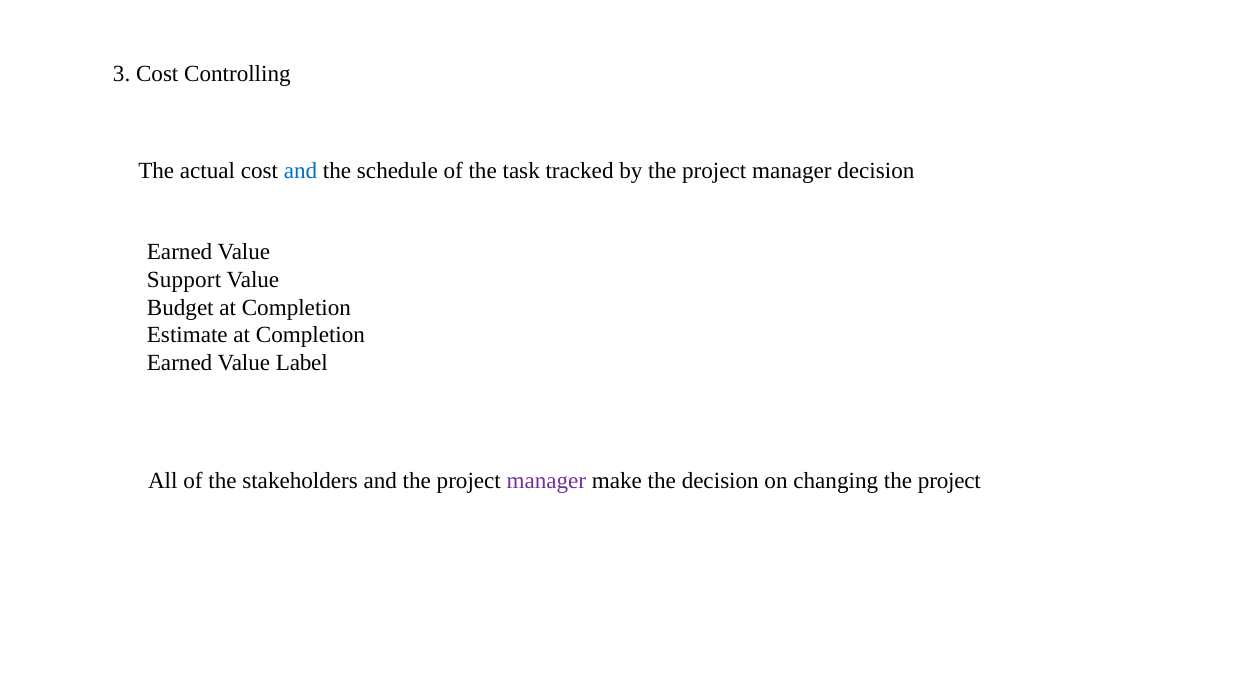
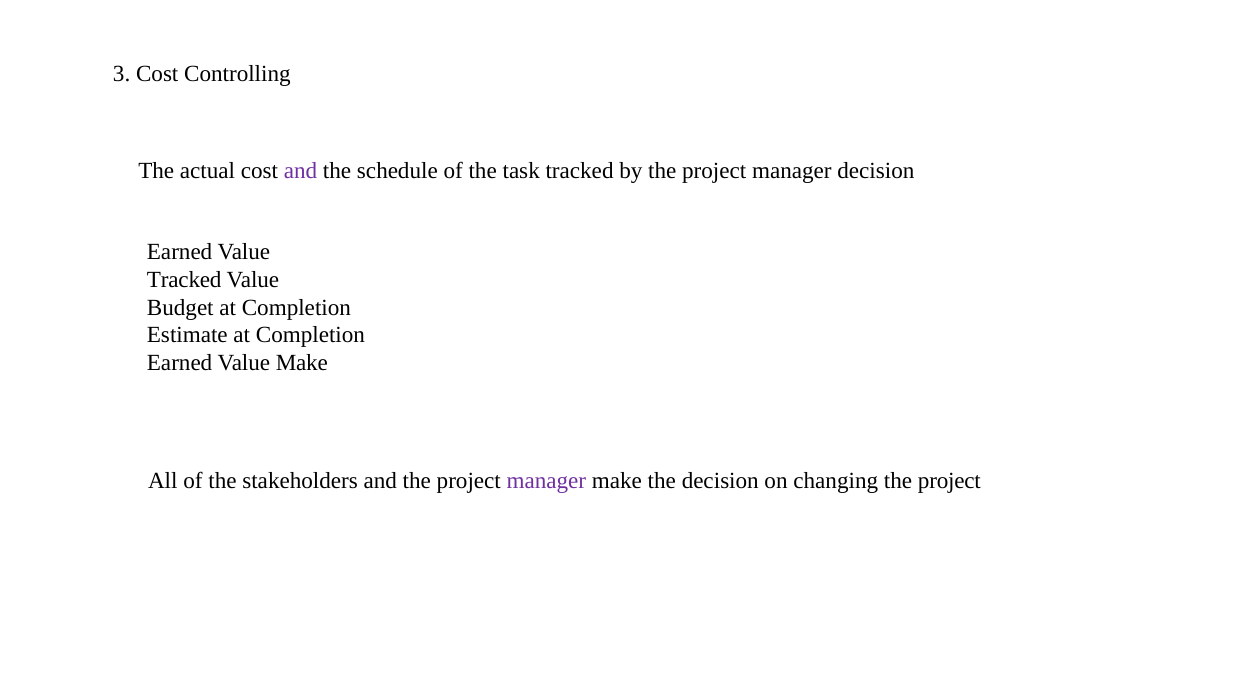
and colour: blue -> purple (301, 171)
Support: Support -> Tracked (184, 280)
Value Label: Label -> Make (302, 363)
